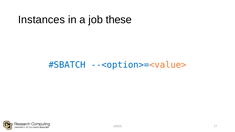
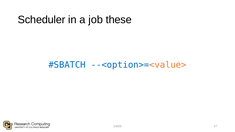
Instances: Instances -> Scheduler (42, 20)
